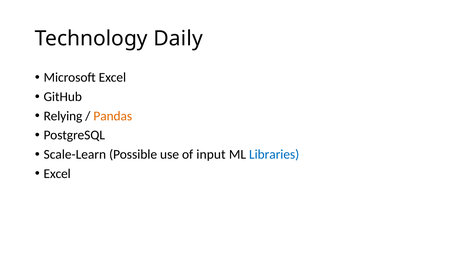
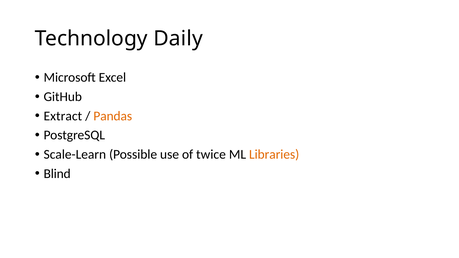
Relying: Relying -> Extract (63, 116)
input: input -> twice (211, 155)
Libraries colour: blue -> orange (274, 155)
Excel: Excel -> Blind (57, 174)
